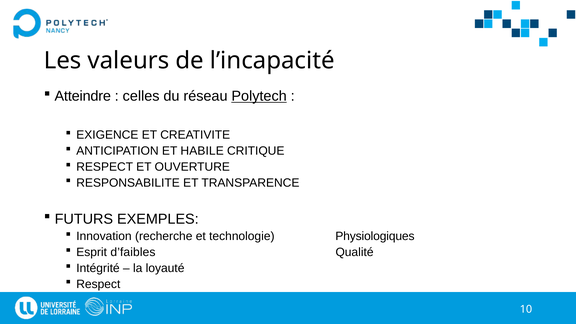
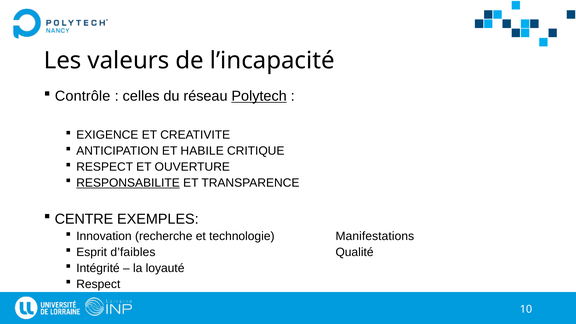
Atteindre: Atteindre -> Contrôle (83, 96)
RESPONSABILITE underline: none -> present (128, 183)
FUTURS: FUTURS -> CENTRE (84, 219)
Physiologiques: Physiologiques -> Manifestations (375, 236)
